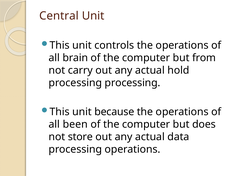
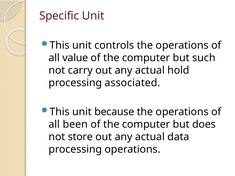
Central: Central -> Specific (59, 16)
brain: brain -> value (75, 58)
from: from -> such (204, 58)
processing processing: processing -> associated (132, 83)
